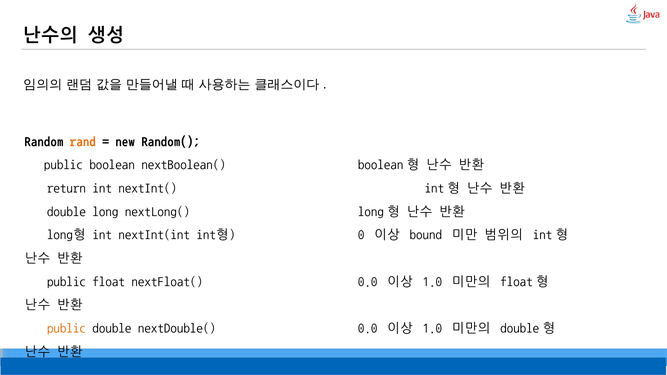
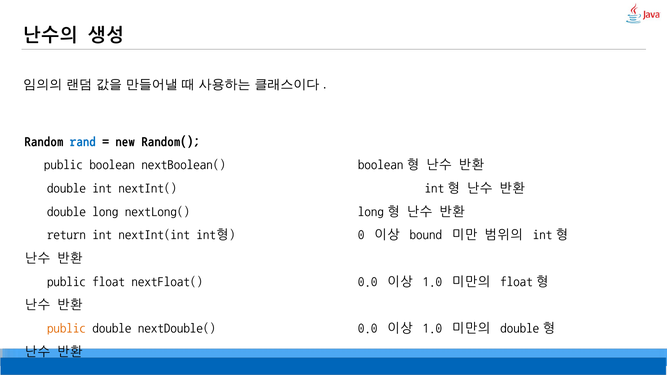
rand colour: orange -> blue (83, 141)
return: return -> double (66, 188)
long형: long형 -> return (66, 235)
